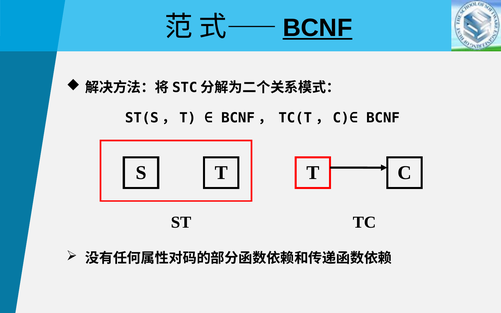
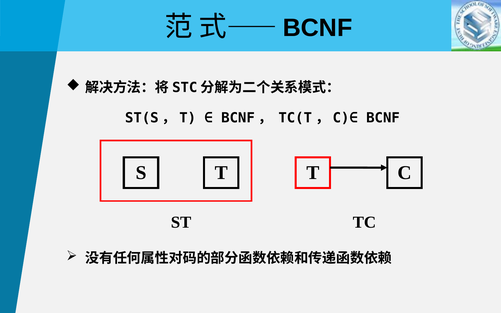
BCNF underline: present -> none (318, 28)
